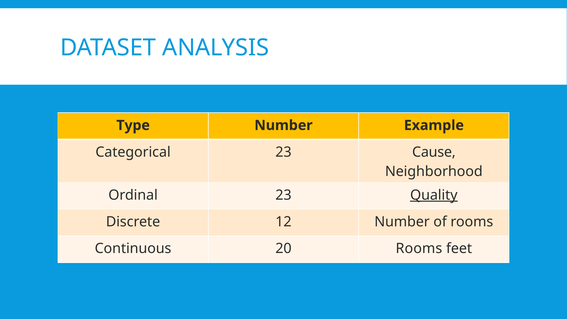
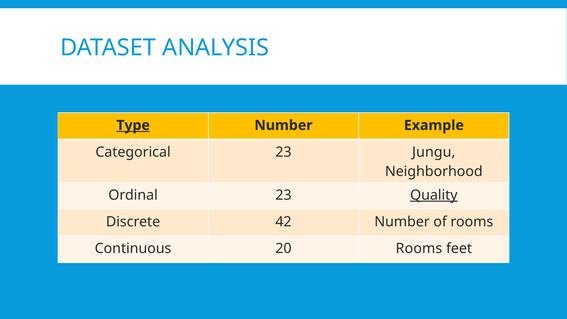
Type underline: none -> present (133, 125)
Cause: Cause -> Jungu (434, 152)
12: 12 -> 42 (283, 222)
